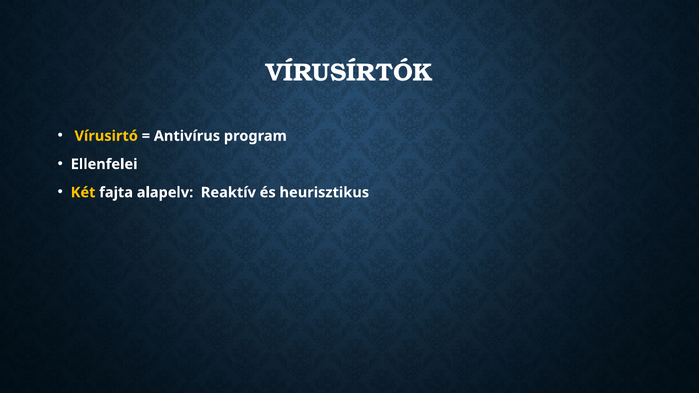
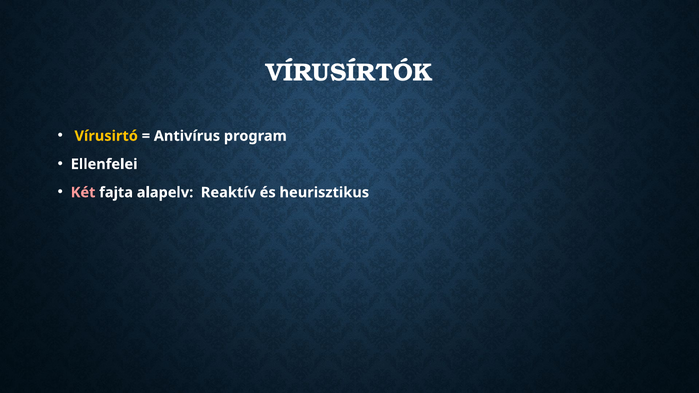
Két colour: yellow -> pink (83, 193)
